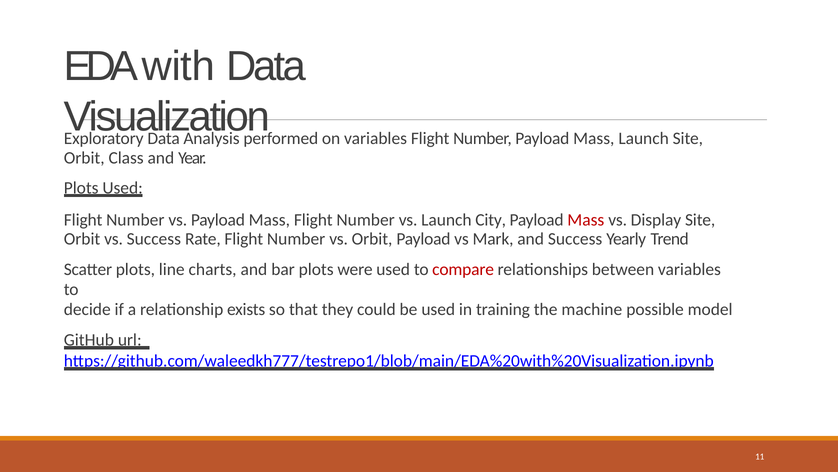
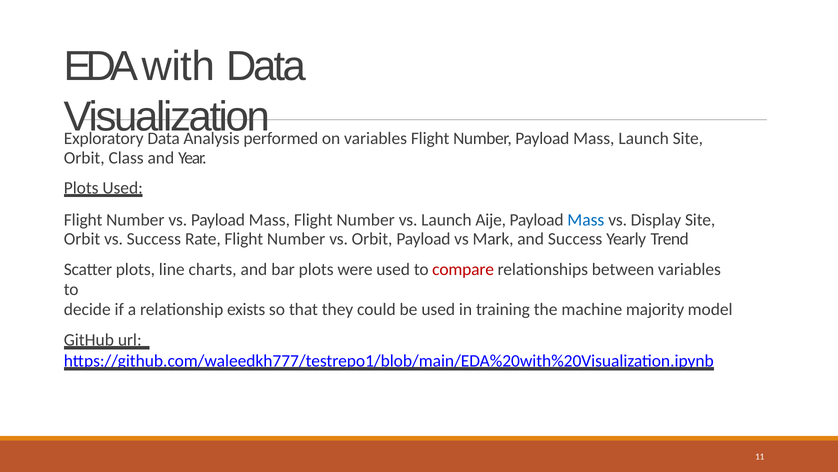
City: City -> Aije (491, 220)
Mass colour: red -> blue (586, 220)
possible: possible -> majority (655, 309)
